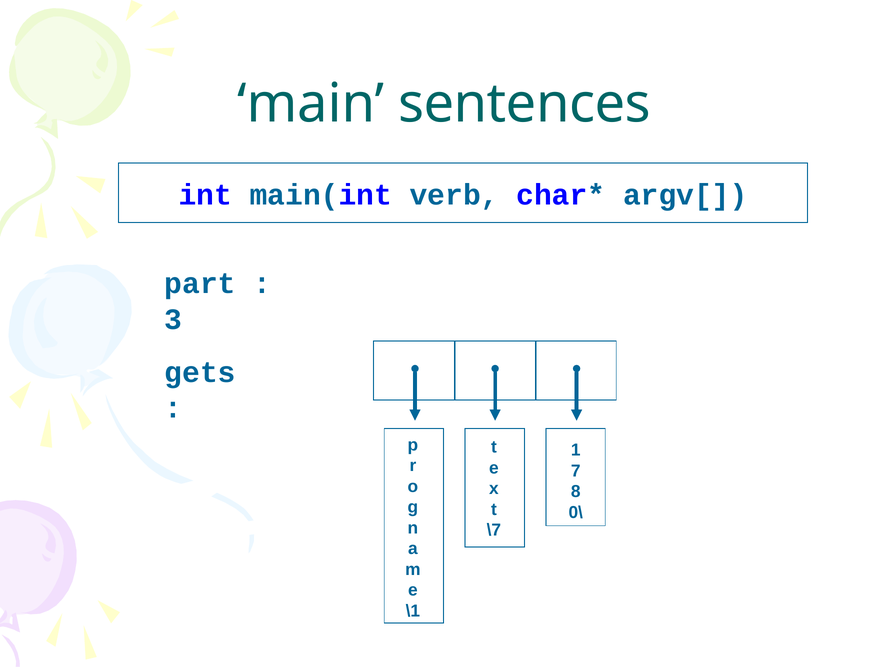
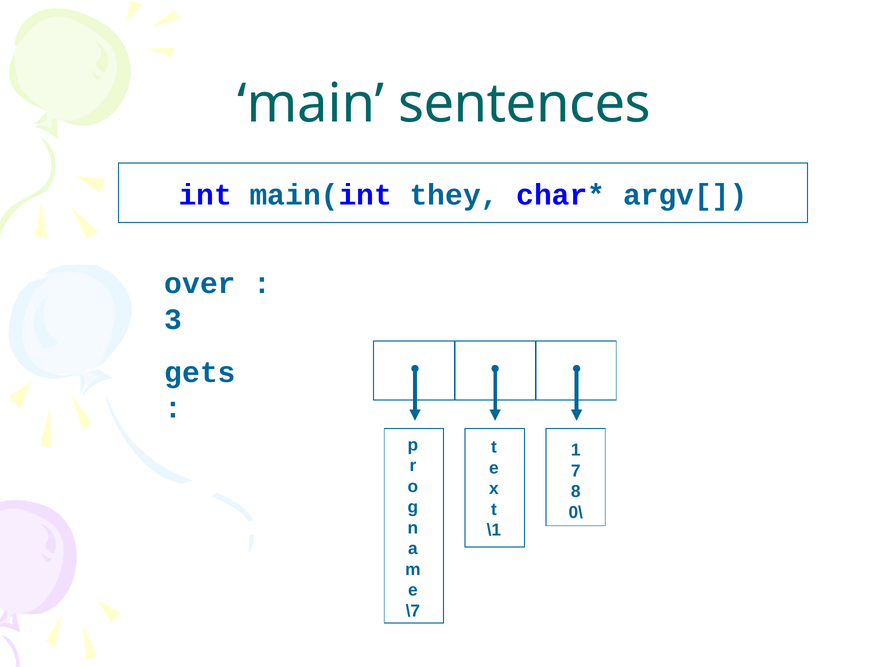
verb: verb -> they (454, 195)
part: part -> over (200, 284)
\7: \7 -> \1 (494, 530)
\1: \1 -> \7 (413, 611)
